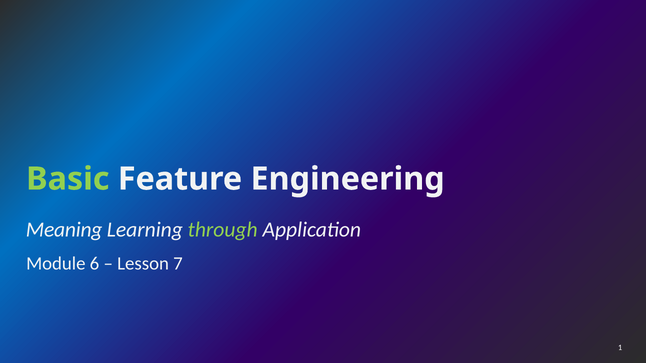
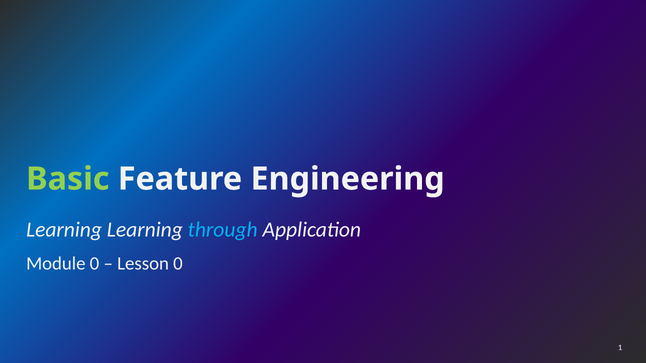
Meaning: Meaning -> Learning (64, 230)
through colour: light green -> light blue (223, 230)
Module 6: 6 -> 0 (95, 264)
Lesson 7: 7 -> 0 (178, 264)
